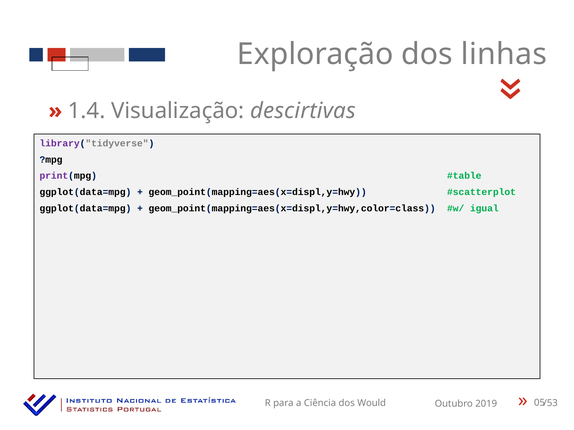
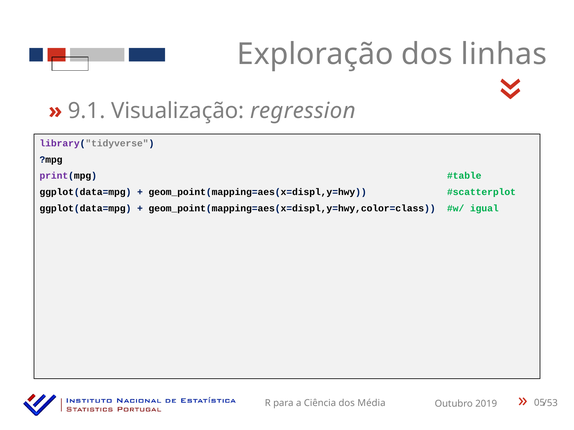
1.4: 1.4 -> 9.1 (87, 111)
descirtivas: descirtivas -> regression (303, 111)
Would: Would -> Média (371, 403)
